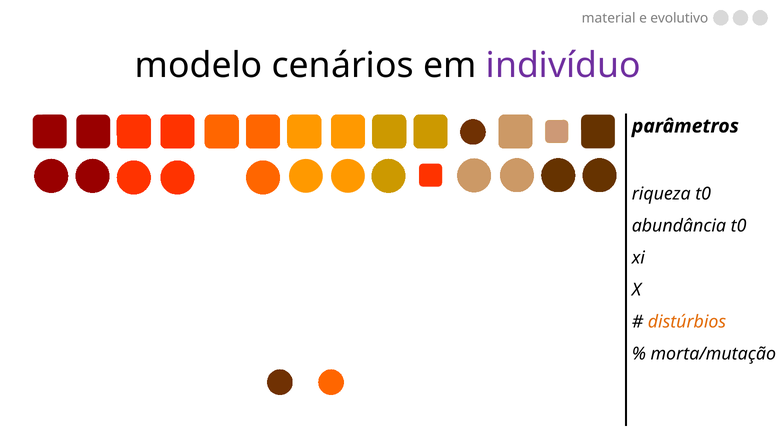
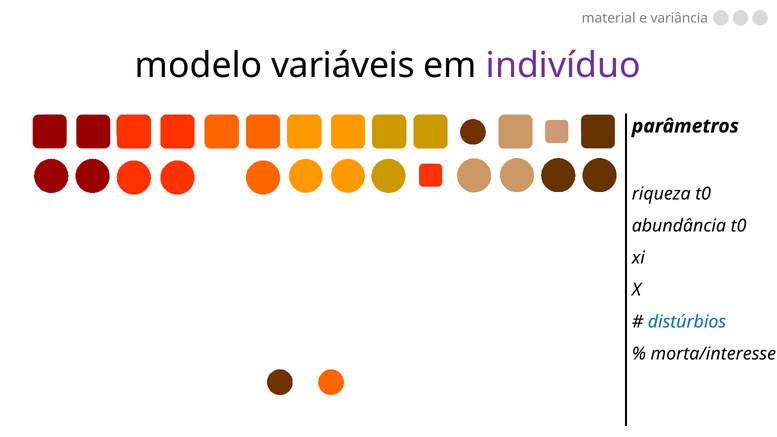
evolutivo: evolutivo -> variância (679, 18)
cenários: cenários -> variáveis (343, 65)
distúrbios colour: orange -> blue (687, 322)
morta/mutação: morta/mutação -> morta/interesse (713, 354)
